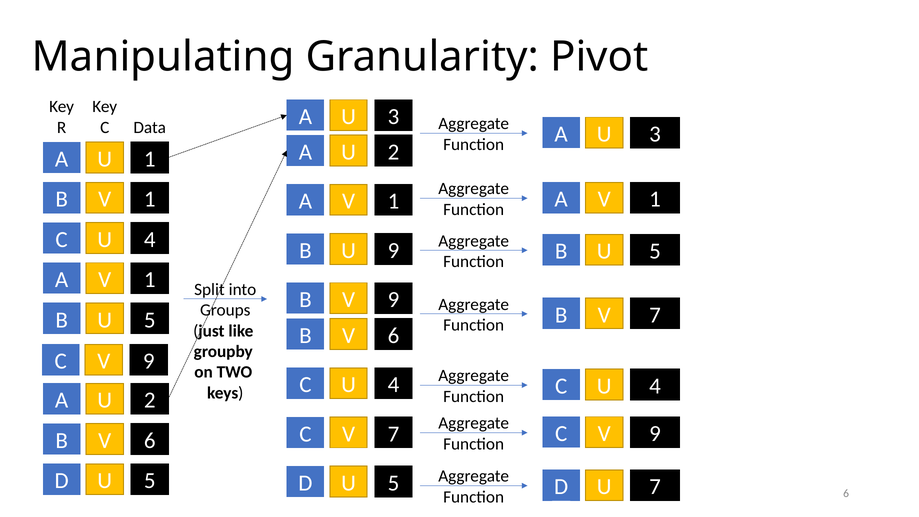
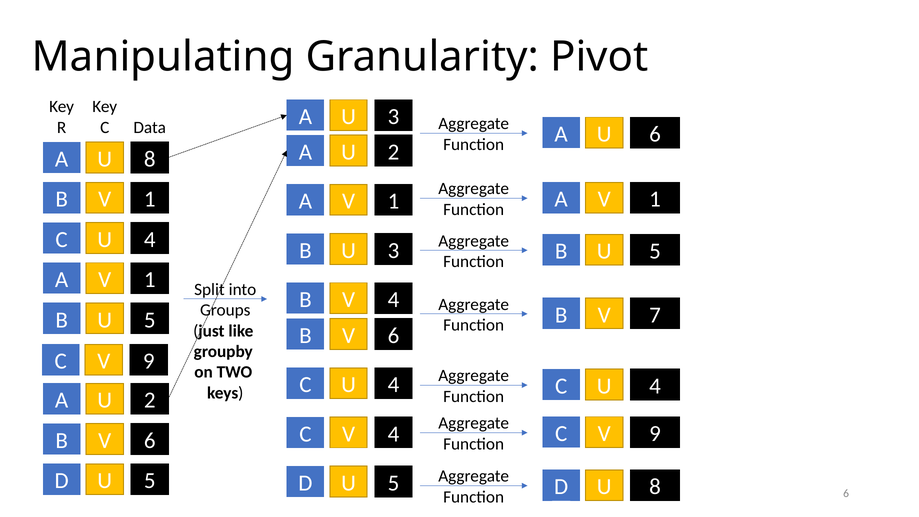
Function A 3: 3 -> 6 (655, 134)
1: 1 -> 8 (150, 159)
9: 9 -> 3 (393, 251)
9: 9 -> 4 (393, 300)
7: 7 -> 4 (393, 434)
D 7: 7 -> 8 (655, 487)
